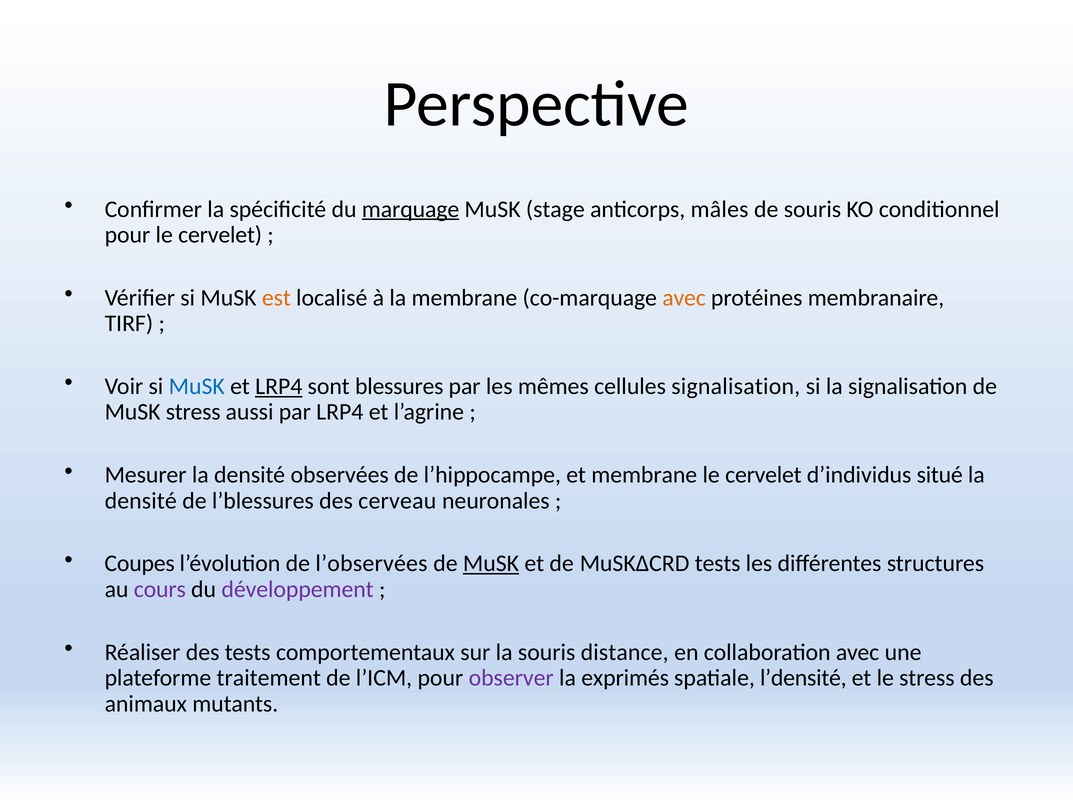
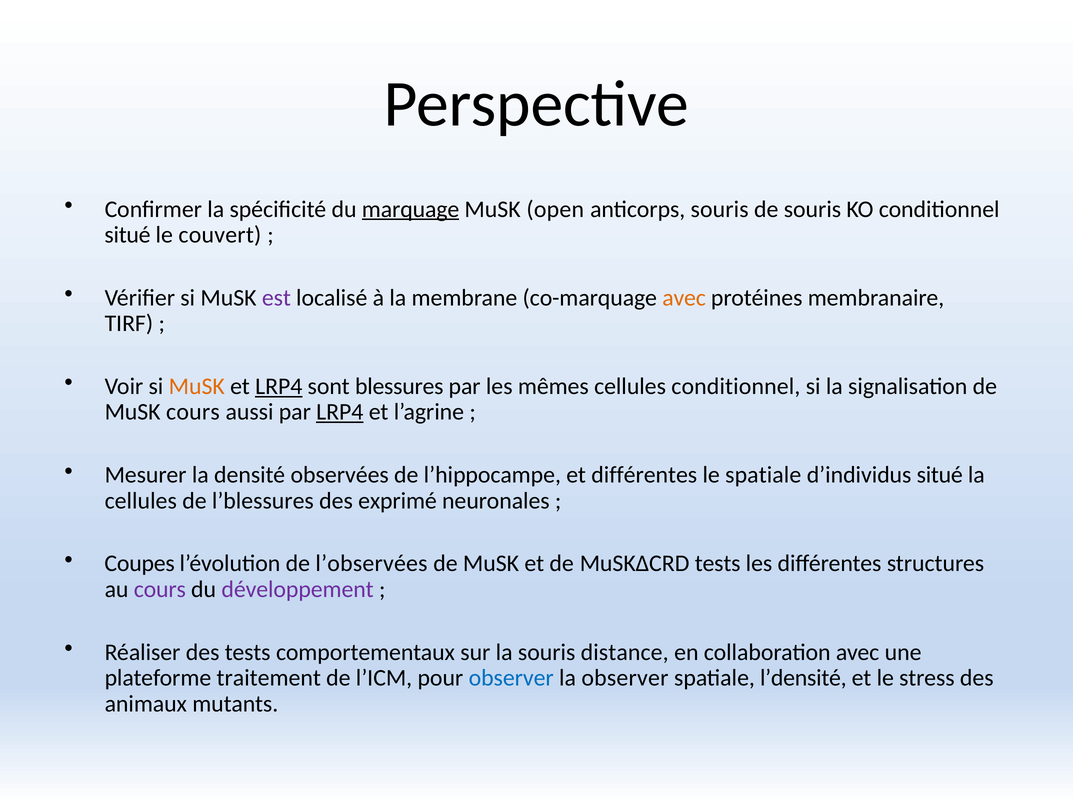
stage: stage -> open (555, 209)
anticorps mâles: mâles -> souris (720, 209)
pour: pour -> situé (128, 235)
cervelet: cervelet -> couvert (220, 235)
est colour: orange -> purple (276, 298)
MuSK colour: blue -> orange (197, 386)
cellules signalisation: signalisation -> conditionnel (736, 386)
MuSK stress: stress -> cours (193, 412)
LRP4 underline: none -> present (340, 412)
et membrane: membrane -> différentes (644, 475)
cervelet: cervelet -> spatiale (763, 475)
densité: densité -> cellules (141, 501)
cerveau: cerveau -> exprimé (397, 501)
MuSK underline: present -> none (491, 563)
observer colour: purple -> blue (511, 678)
la exprimés: exprimés -> observer (625, 678)
